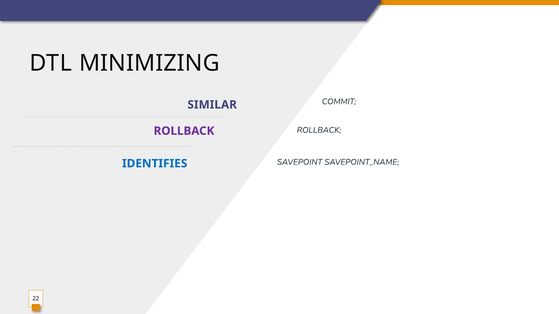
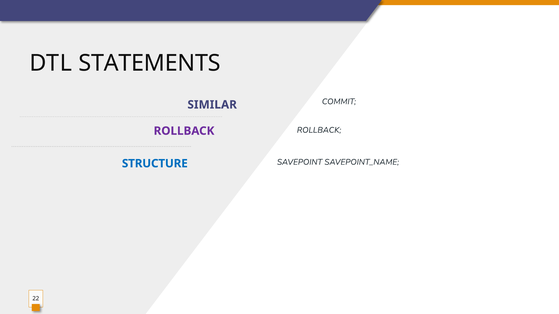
MINIMIZING: MINIMIZING -> STATEMENTS (150, 63)
IDENTIFIES: IDENTIFIES -> STRUCTURE (155, 164)
